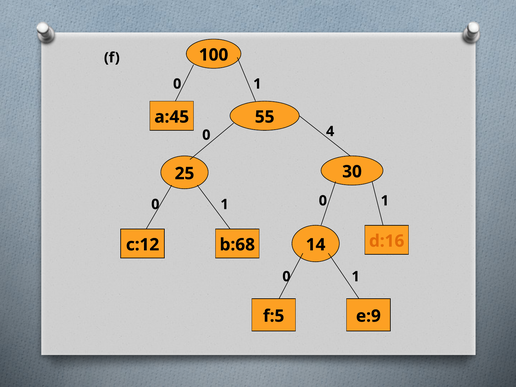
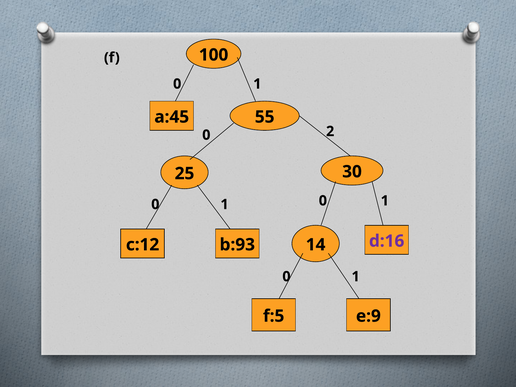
4: 4 -> 2 (330, 131)
d:16 colour: orange -> purple (387, 241)
b:68: b:68 -> b:93 (237, 245)
